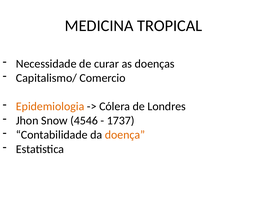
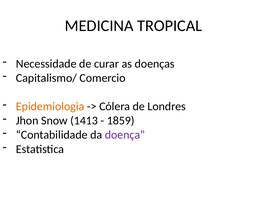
4546: 4546 -> 1413 (84, 121)
1737: 1737 -> 1859 (121, 121)
doença colour: orange -> purple (125, 135)
